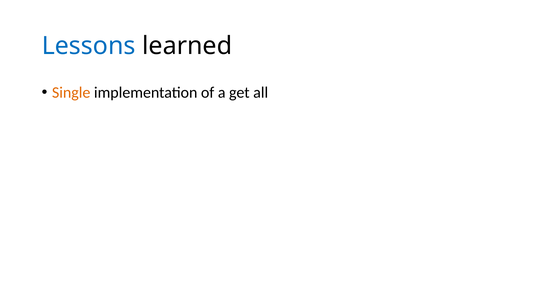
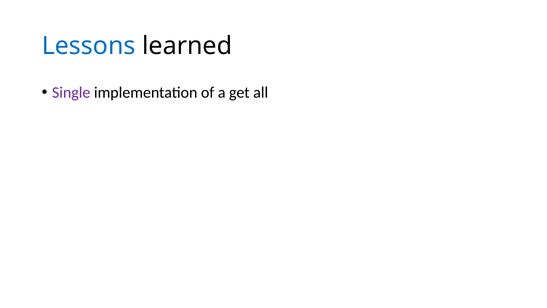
Single colour: orange -> purple (71, 92)
